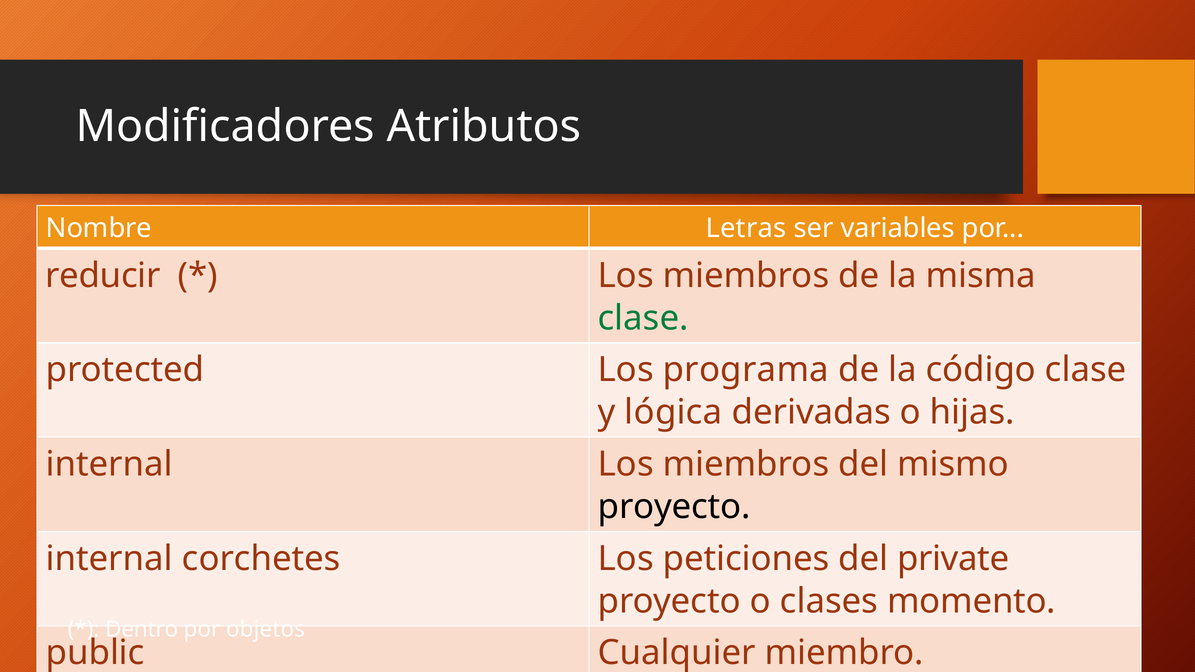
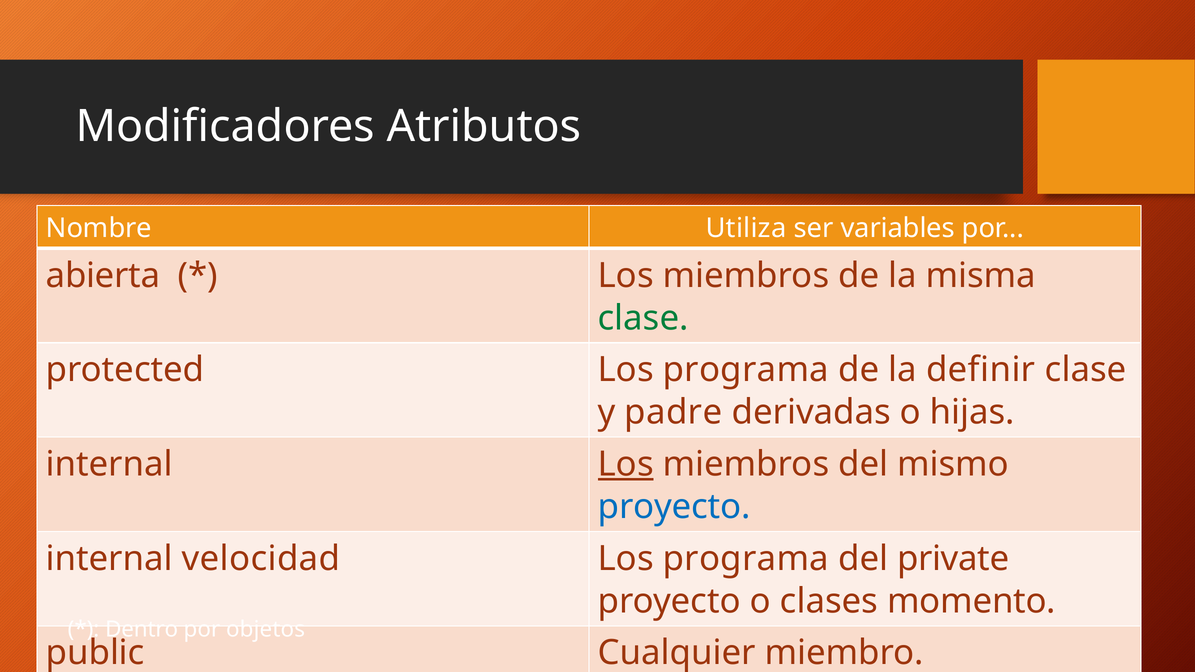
Letras: Letras -> Utiliza (746, 228)
reducir: reducir -> abierta (103, 276)
código: código -> definir (981, 370)
lógica: lógica -> padre (673, 413)
Los underline: none -> present (626, 464)
proyecto colour: black -> blue (674, 507)
corchetes: corchetes -> velocidad (261, 559)
peticiones: peticiones -> programa (746, 559)
